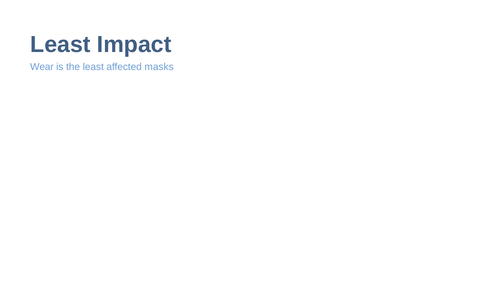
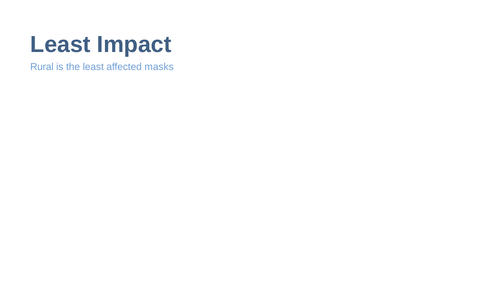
Wear: Wear -> Rural (42, 67)
